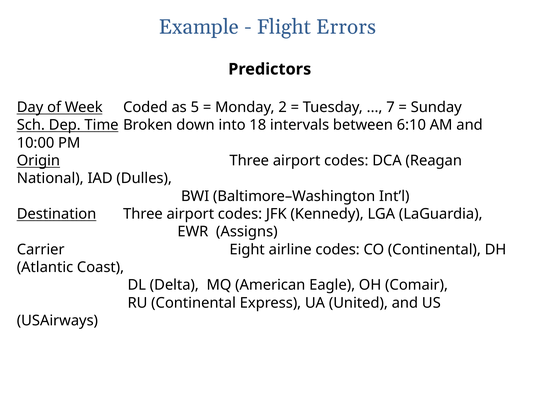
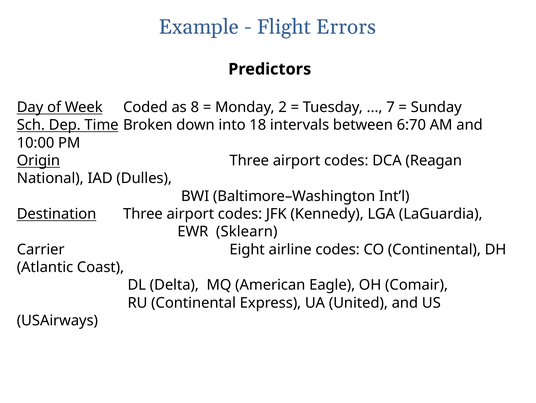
5: 5 -> 8 (195, 107)
6:10: 6:10 -> 6:70 (411, 125)
Assigns: Assigns -> Sklearn (247, 231)
